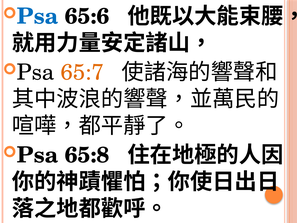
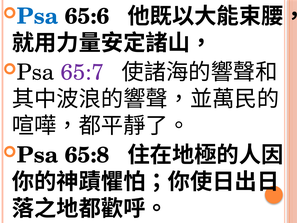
65:7 colour: orange -> purple (82, 72)
